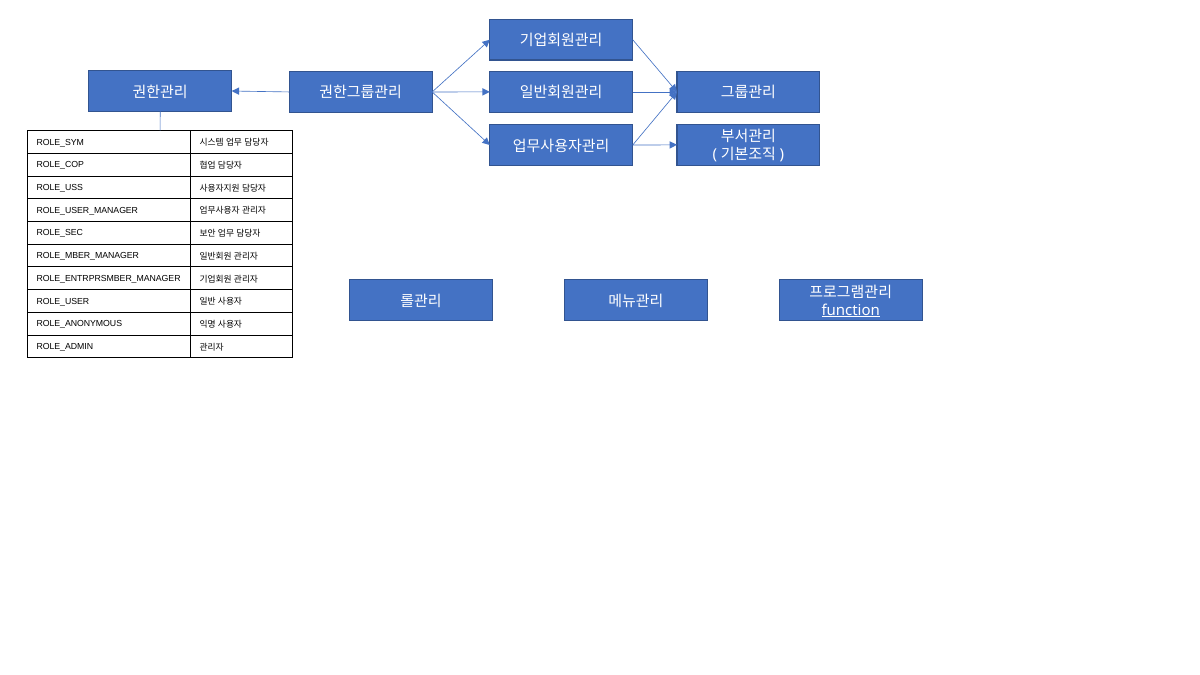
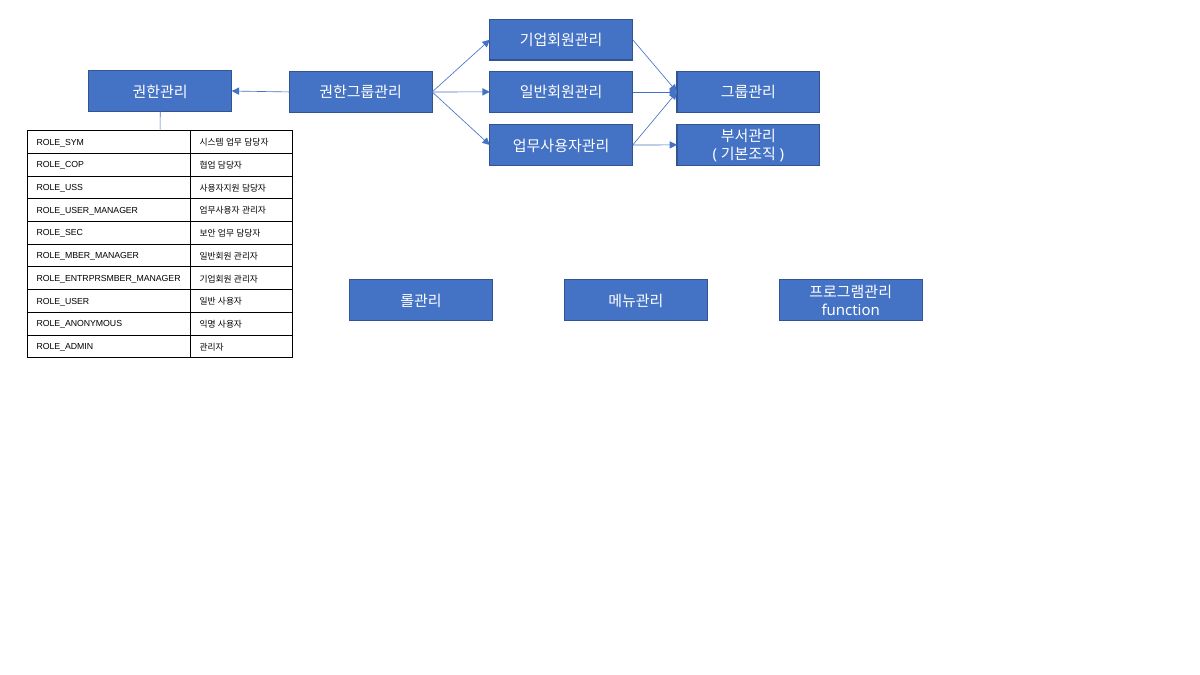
function underline: present -> none (851, 310)
